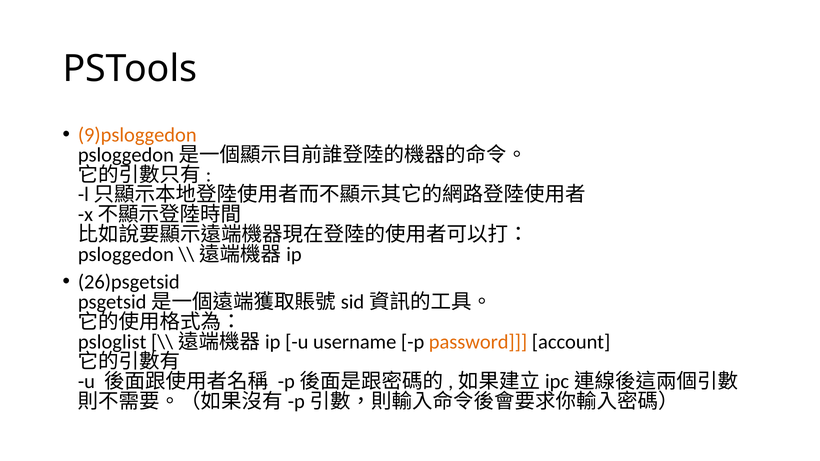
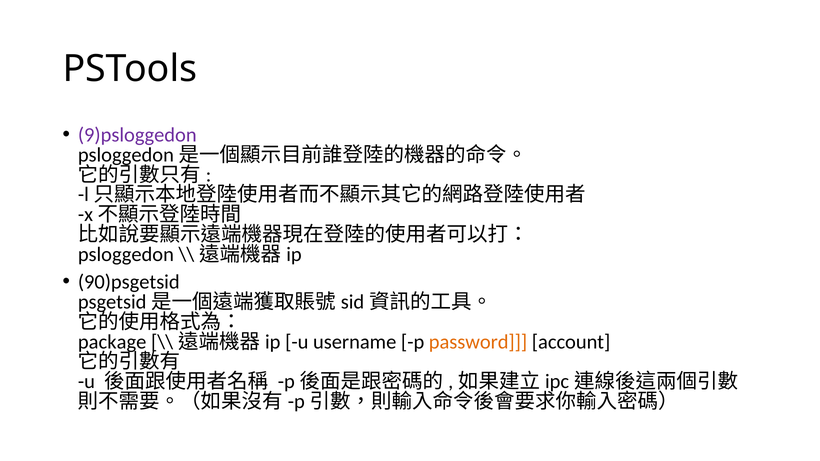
9)psloggedon colour: orange -> purple (137, 135)
26)psgetsid: 26)psgetsid -> 90)psgetsid (129, 282)
psloglist: psloglist -> package (112, 342)
